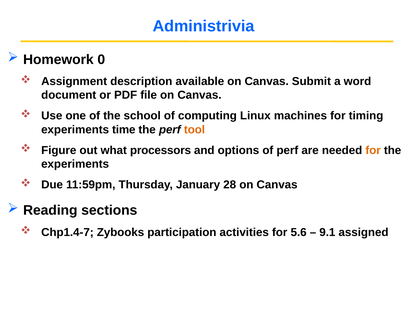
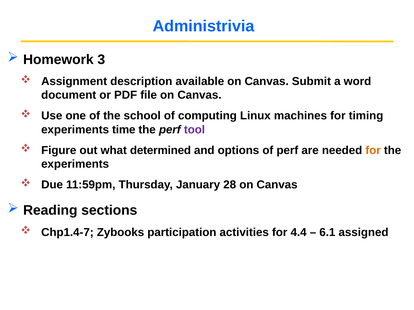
0: 0 -> 3 (101, 60)
tool colour: orange -> purple (194, 130)
processors: processors -> determined (161, 151)
5.6: 5.6 -> 4.4 (299, 233)
9.1: 9.1 -> 6.1 (327, 233)
